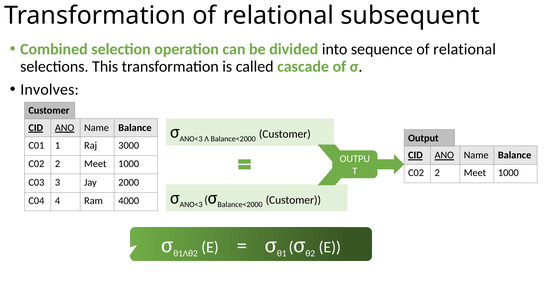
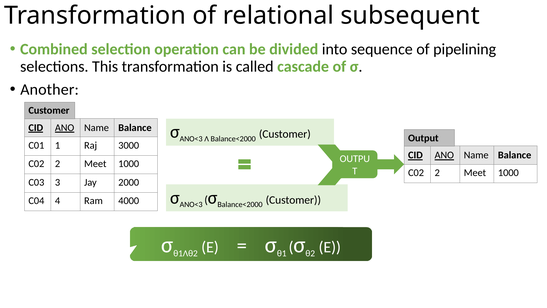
sequence of relational: relational -> pipelining (465, 49)
Involves: Involves -> Another (50, 89)
